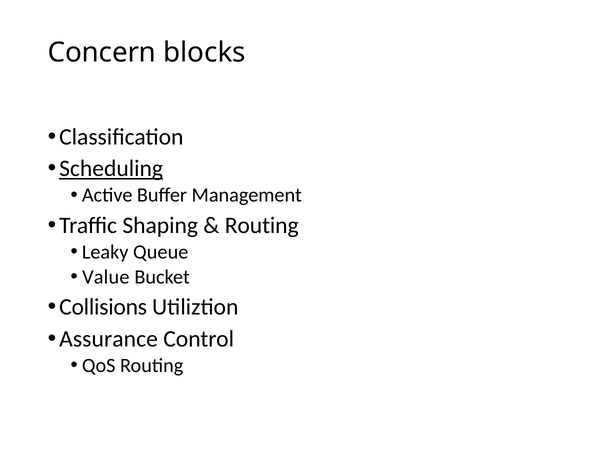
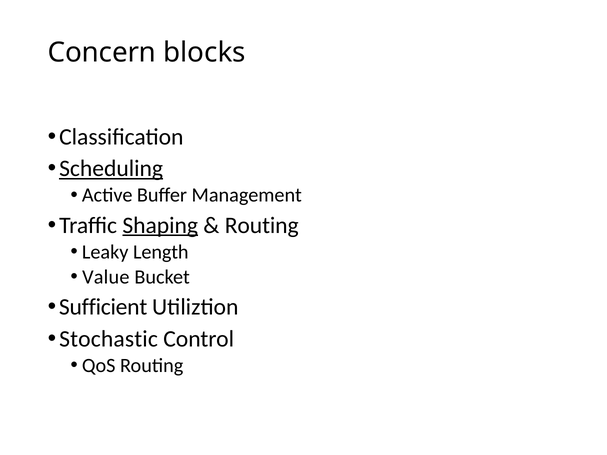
Shaping underline: none -> present (160, 225)
Queue: Queue -> Length (161, 252)
Collisions: Collisions -> Sufficient (103, 307)
Assurance: Assurance -> Stochastic (109, 339)
